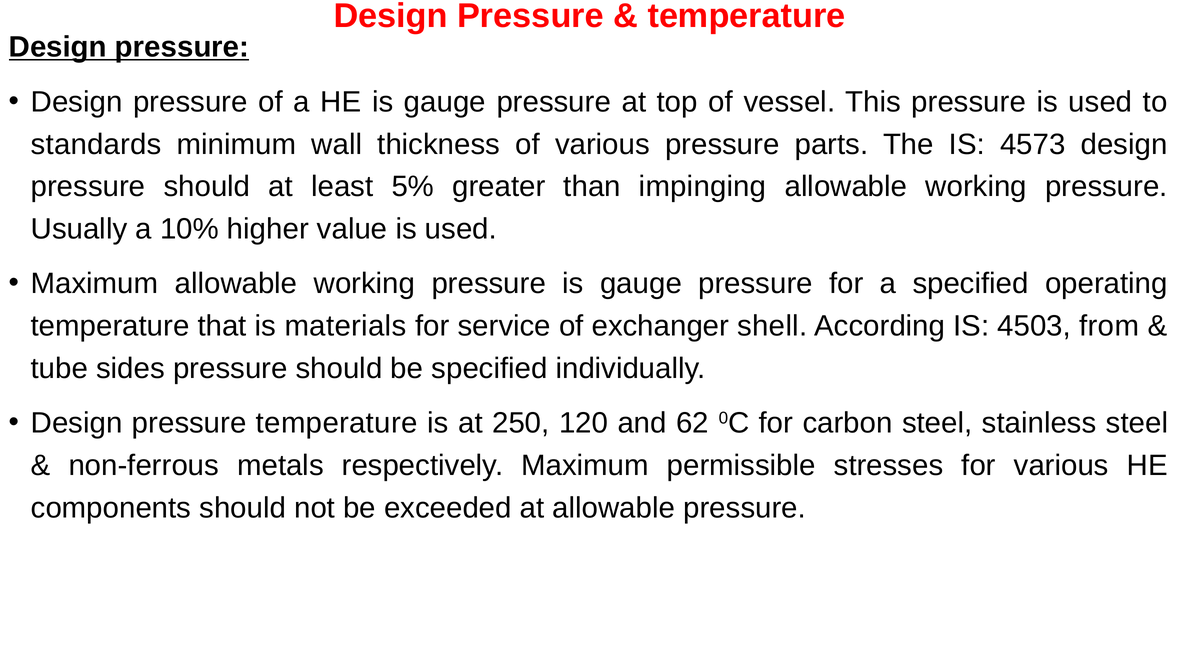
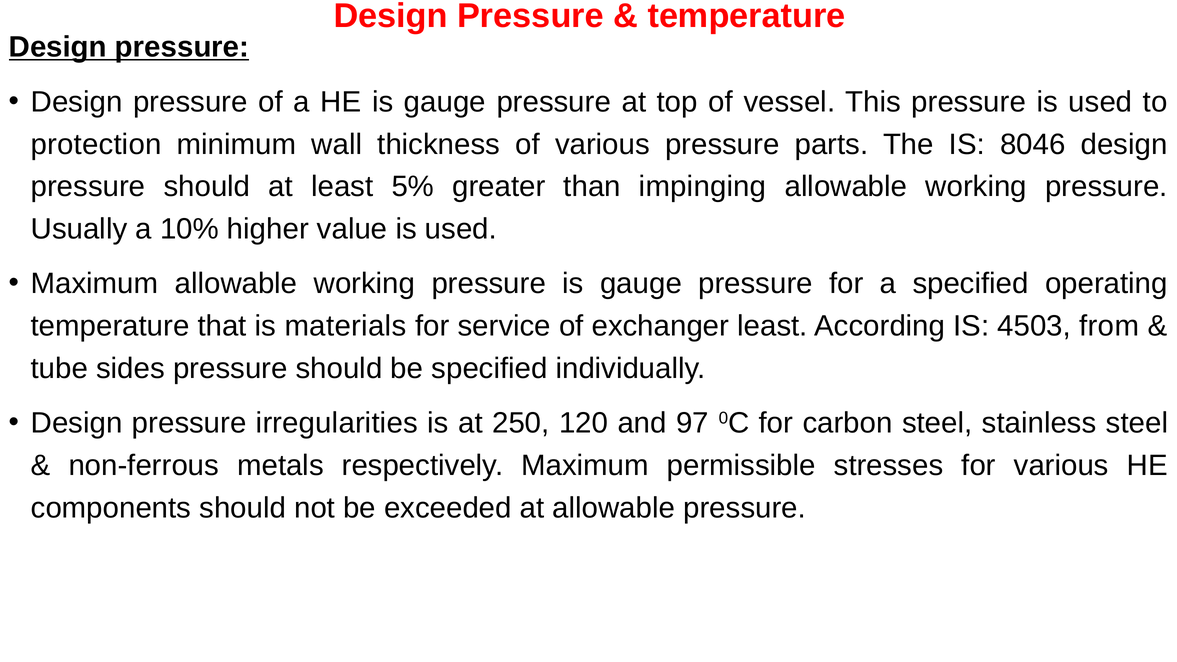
standards: standards -> protection (96, 144)
4573: 4573 -> 8046 (1033, 144)
exchanger shell: shell -> least (772, 326)
pressure temperature: temperature -> irregularities (337, 423)
62: 62 -> 97 (692, 423)
